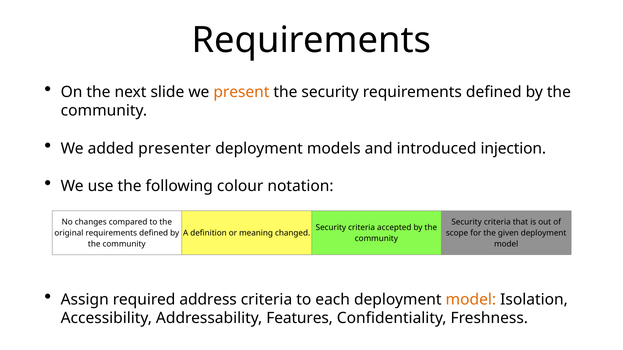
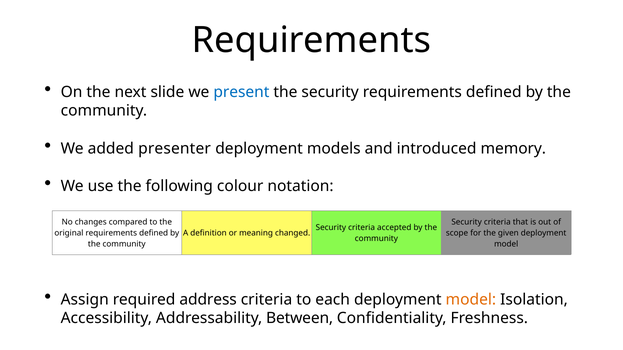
present colour: orange -> blue (241, 92)
injection: injection -> memory (513, 149)
Features: Features -> Between (300, 319)
